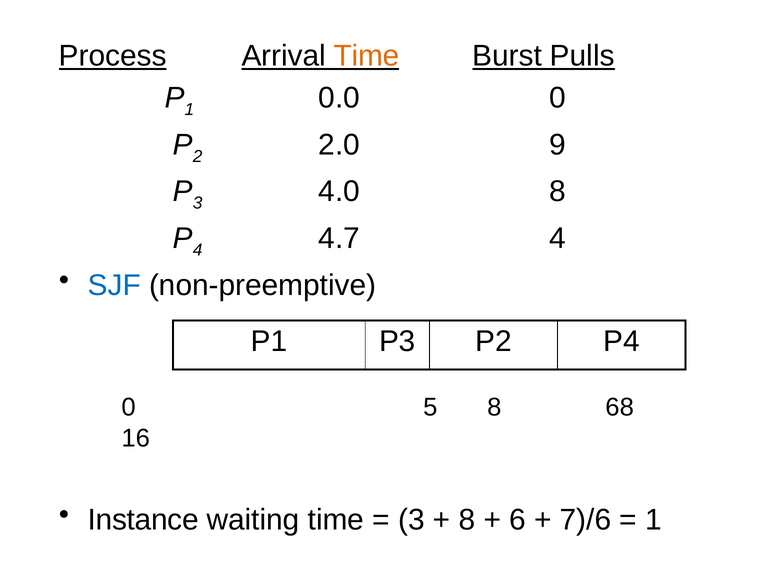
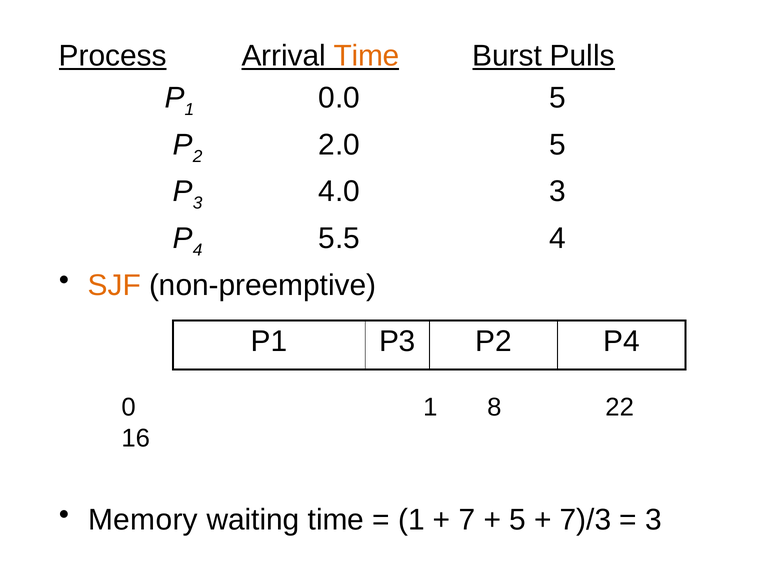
0.0 0: 0 -> 5 (558, 98)
2.0 9: 9 -> 5 (558, 145)
4.0 8: 8 -> 3 (558, 191)
4.7: 4.7 -> 5.5 (339, 238)
SJF colour: blue -> orange (114, 285)
0 5: 5 -> 1 (430, 407)
68: 68 -> 22 (620, 407)
Instance: Instance -> Memory (143, 519)
3: 3 -> 1 (411, 519)
8: 8 -> 7 (467, 519)
6: 6 -> 5 (517, 519)
7)/6: 7)/6 -> 7)/3 (585, 519)
1: 1 -> 3 (653, 519)
